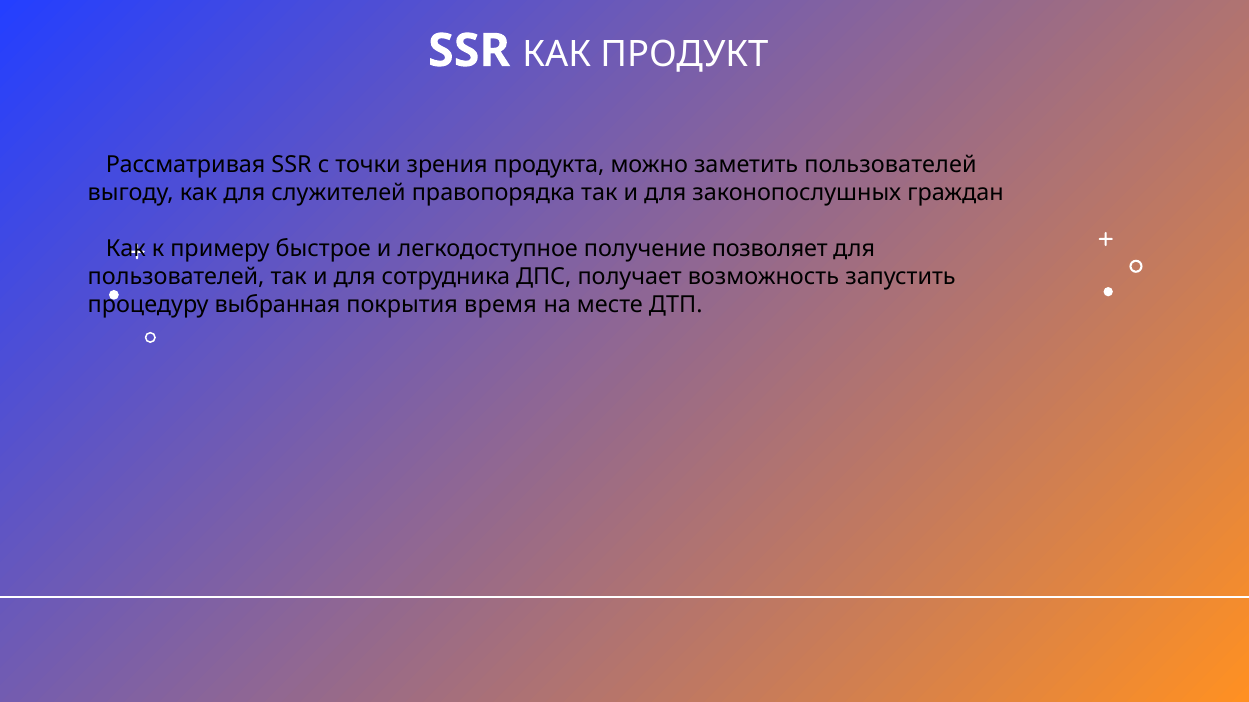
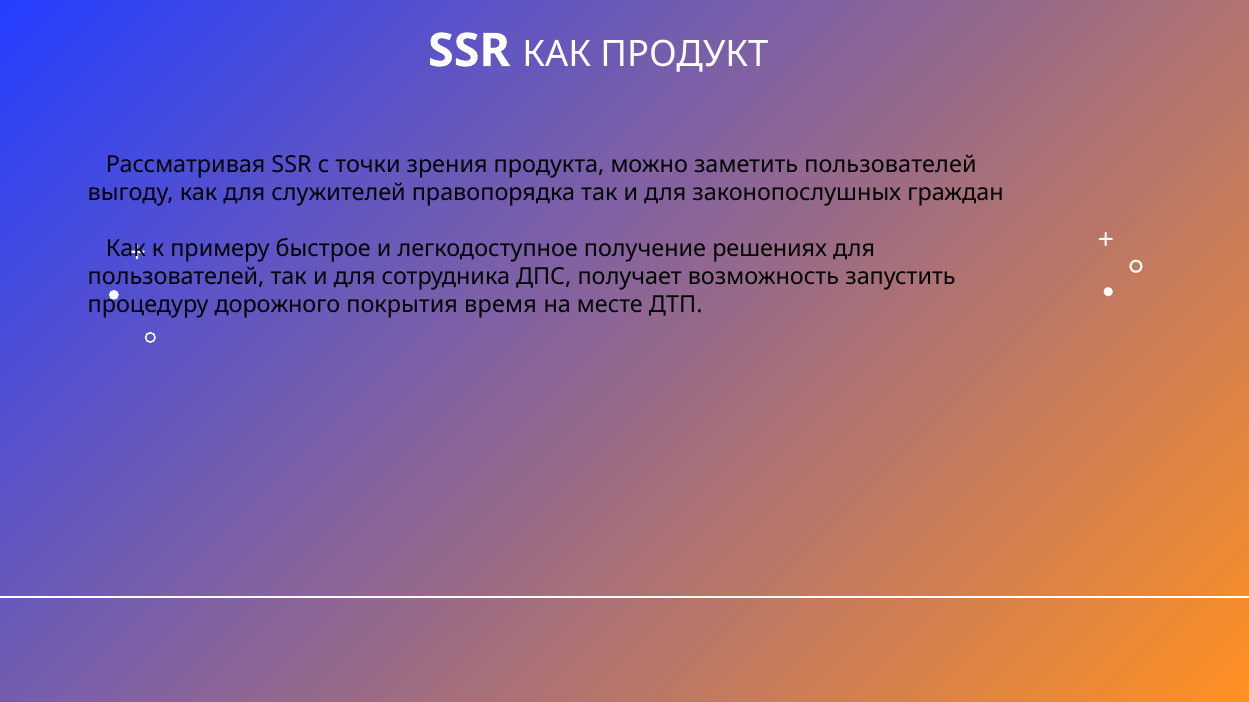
позволяет: позволяет -> решениях (770, 249)
выбранная: выбранная -> дорожного (277, 305)
